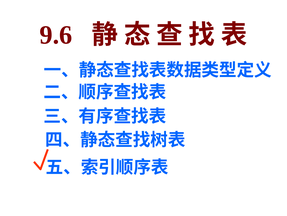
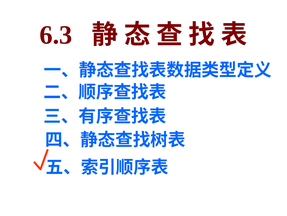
9.6: 9.6 -> 6.3 (56, 35)
